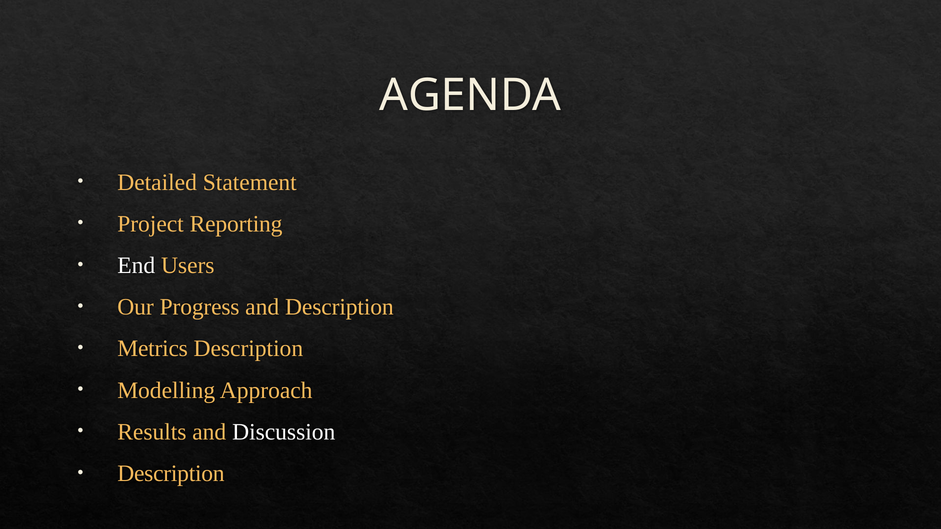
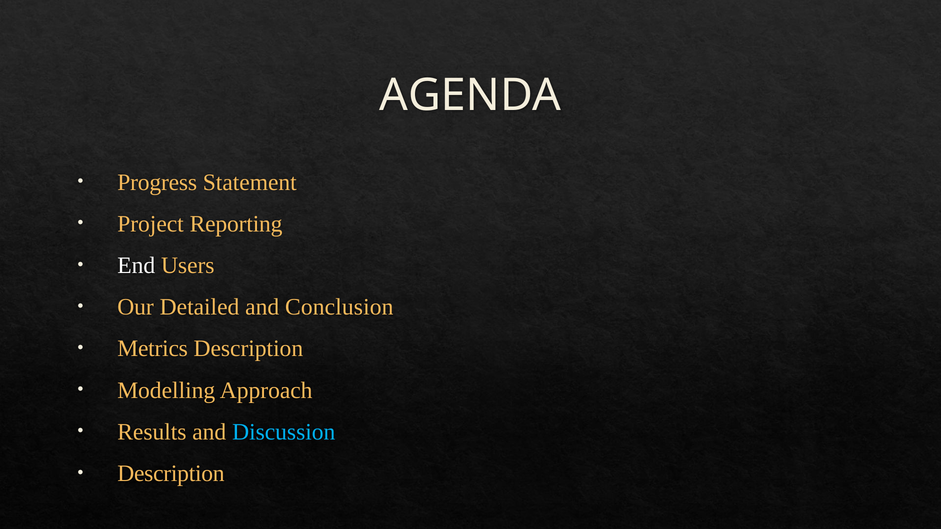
Detailed: Detailed -> Progress (157, 182)
Progress: Progress -> Detailed (200, 307)
and Description: Description -> Conclusion (339, 307)
Discussion colour: white -> light blue (284, 432)
